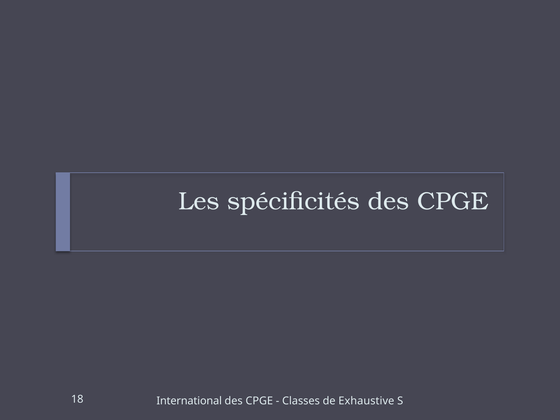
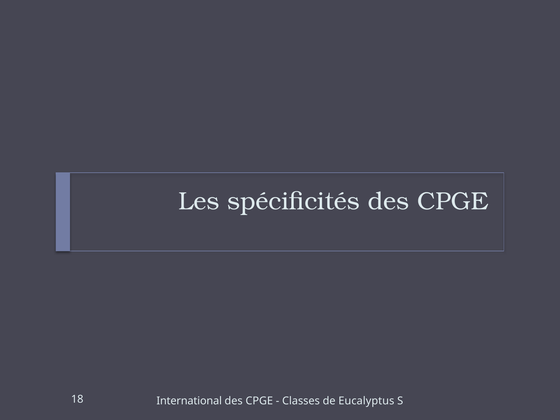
Exhaustive: Exhaustive -> Eucalyptus (366, 401)
